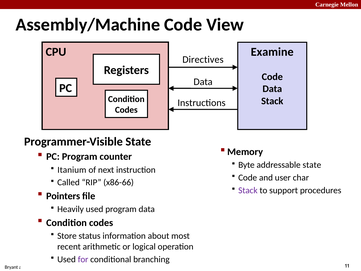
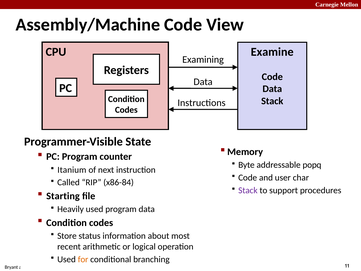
Directives: Directives -> Examining (203, 60)
addressable state: state -> popq (312, 165)
x86-66: x86-66 -> x86-84 (119, 182)
Pointers: Pointers -> Starting (63, 196)
for colour: purple -> orange (83, 259)
